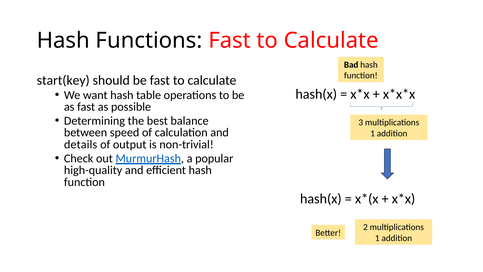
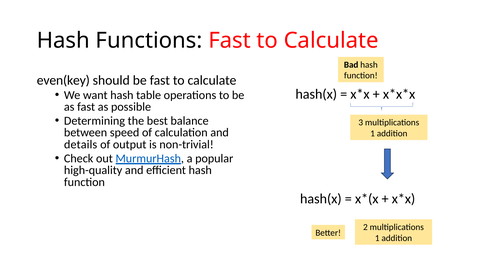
start(key: start(key -> even(key (63, 80)
